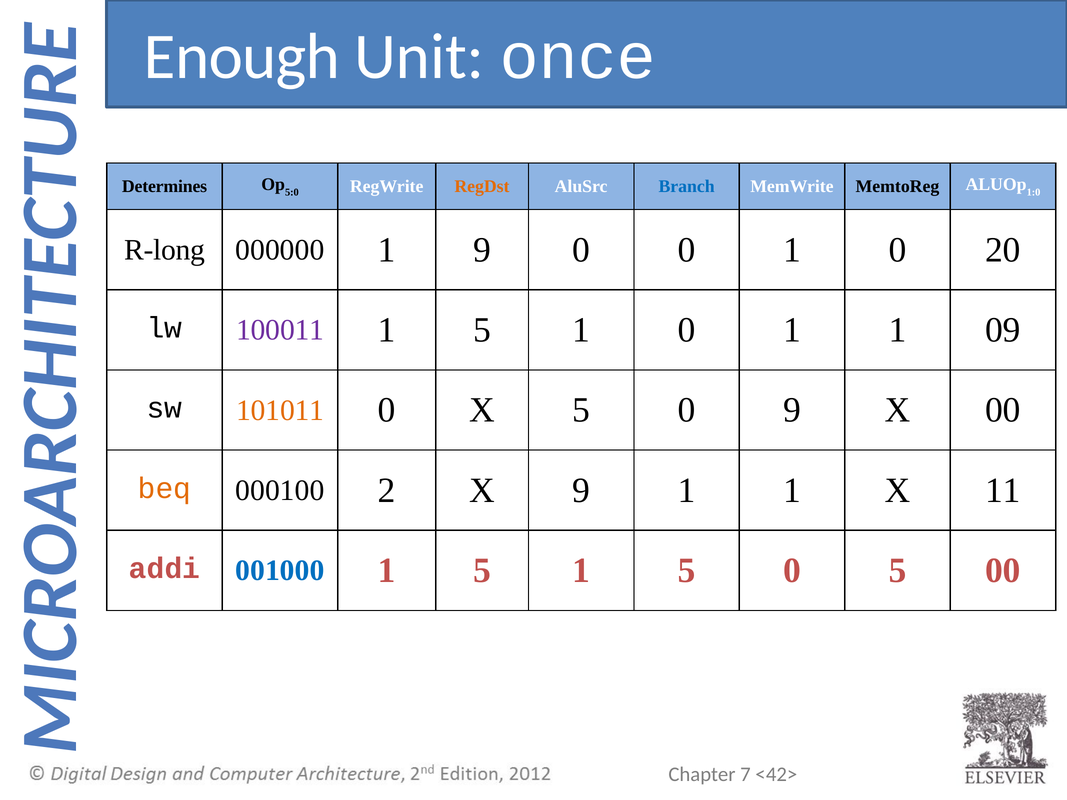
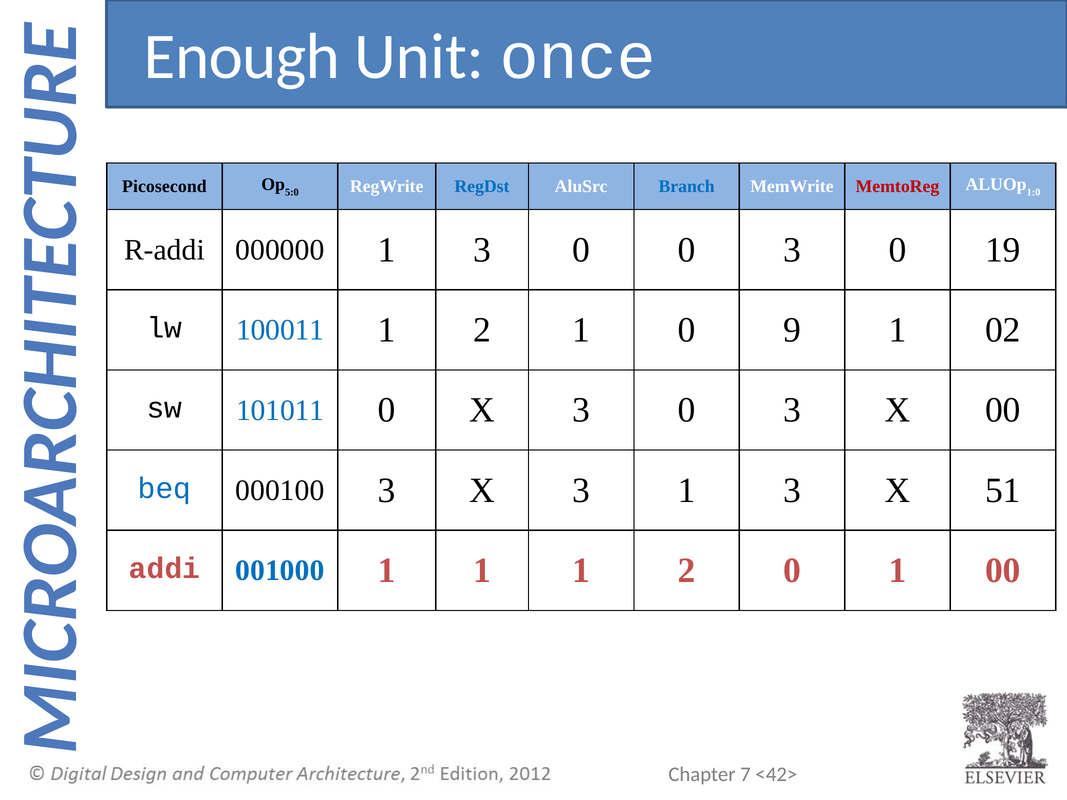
Determines: Determines -> Picosecond (164, 186)
RegDst colour: orange -> blue (482, 186)
MemtoReg colour: black -> red (897, 186)
R-long: R-long -> R-addi (164, 250)
000000 1 9: 9 -> 3 (482, 250)
0 0 1: 1 -> 3 (792, 250)
20: 20 -> 19 (1003, 250)
100011 colour: purple -> blue (280, 330)
5: 5 -> 2 (482, 330)
1 0 1: 1 -> 9 (792, 330)
09: 09 -> 02 (1003, 330)
101011 colour: orange -> blue (280, 410)
0 X 5: 5 -> 3 (581, 410)
9: 9 -> 3 (792, 410)
beq colour: orange -> blue (165, 488)
000100 2: 2 -> 3 (387, 491)
9: 9 -> 3 (581, 491)
1: 1 -> 3 (792, 491)
11: 11 -> 51 (1003, 491)
5: 5 -> 1 (482, 571)
5: 5 -> 2 (687, 571)
0 5: 5 -> 1 (898, 571)
